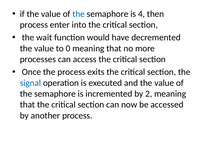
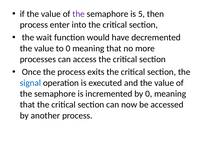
the colour: blue -> purple (79, 14)
4: 4 -> 5 (141, 14)
by 2: 2 -> 0 (149, 94)
